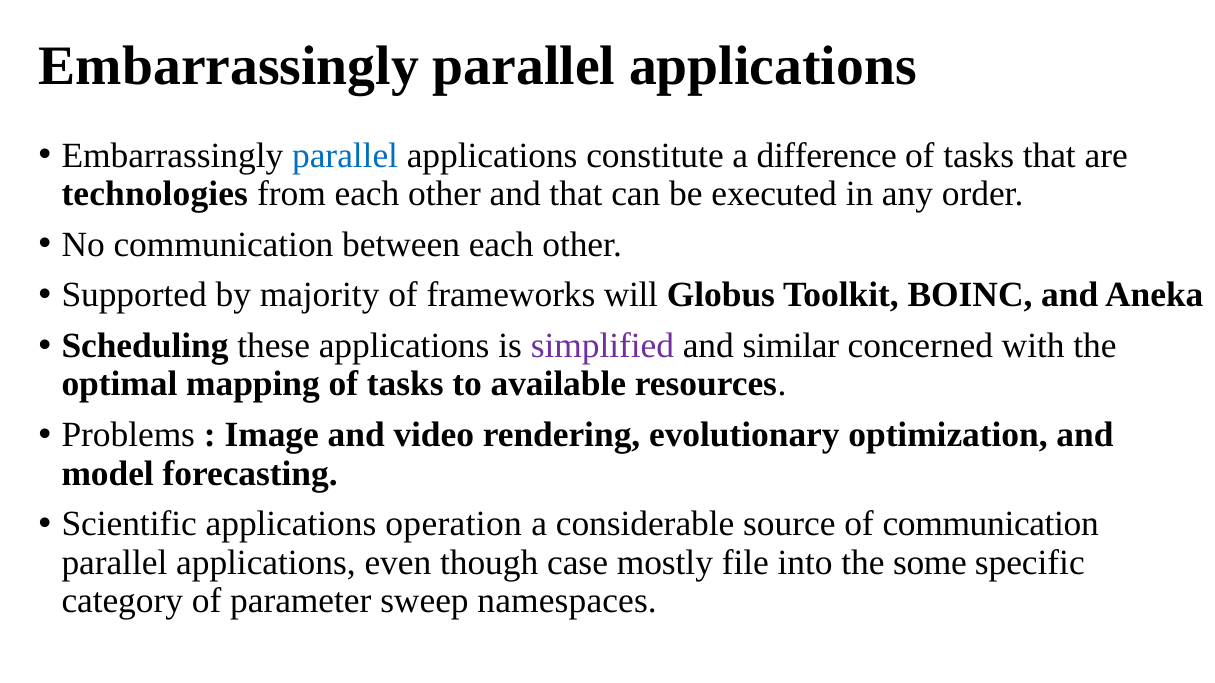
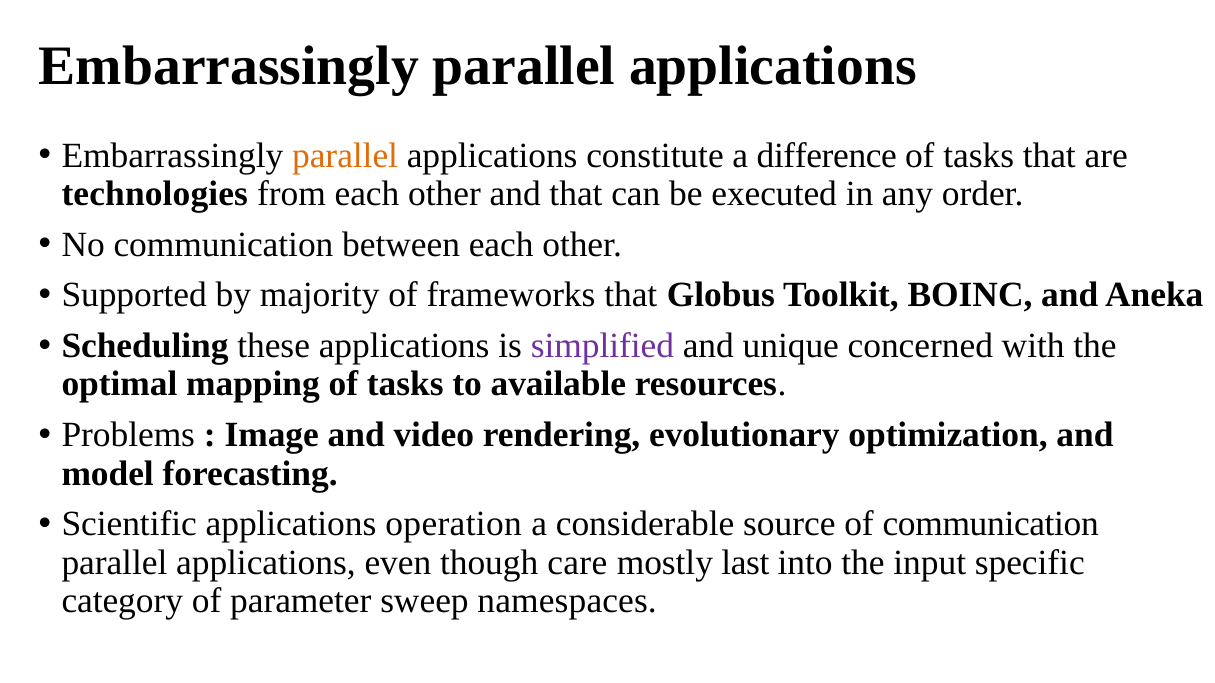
parallel colour: blue -> orange (345, 156)
frameworks will: will -> that (631, 295)
similar: similar -> unique (791, 346)
case: case -> care (577, 563)
file: file -> last (745, 563)
some: some -> input (930, 563)
